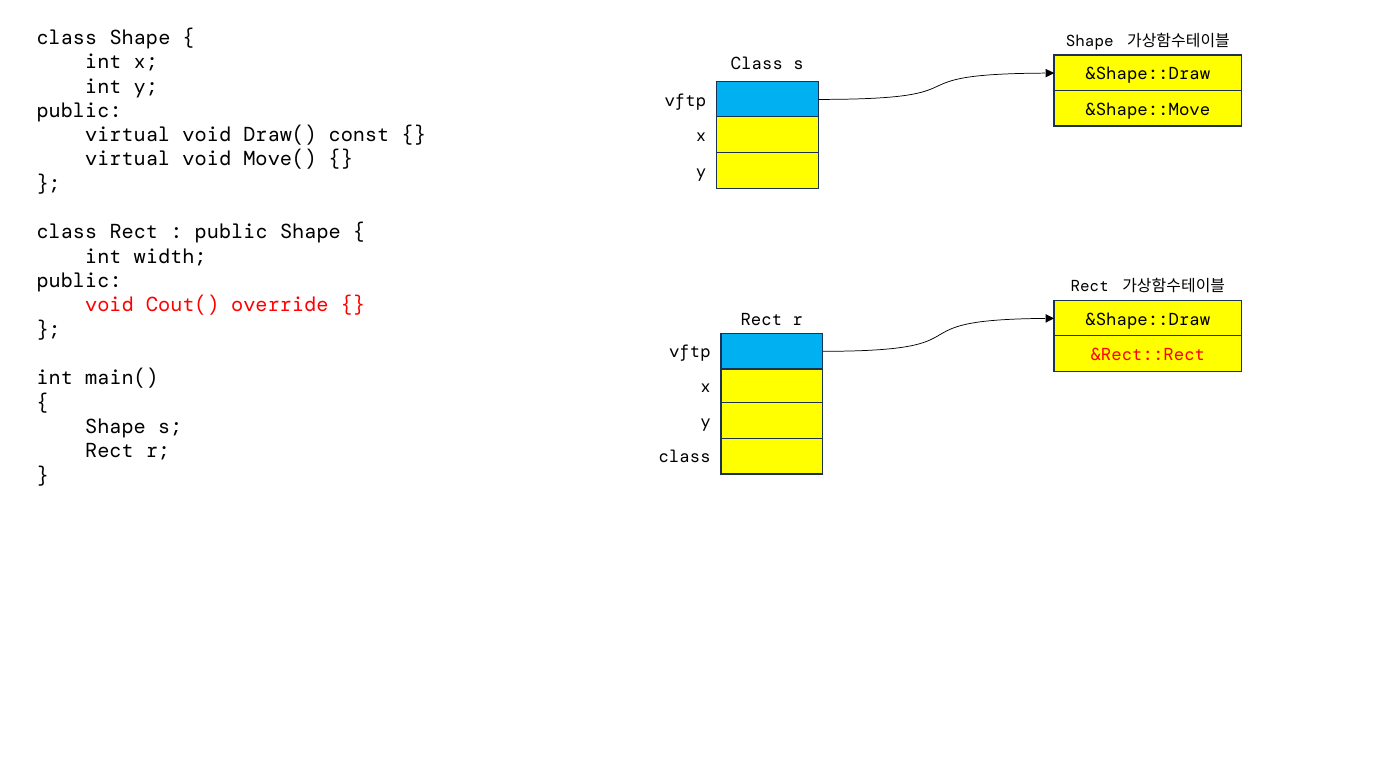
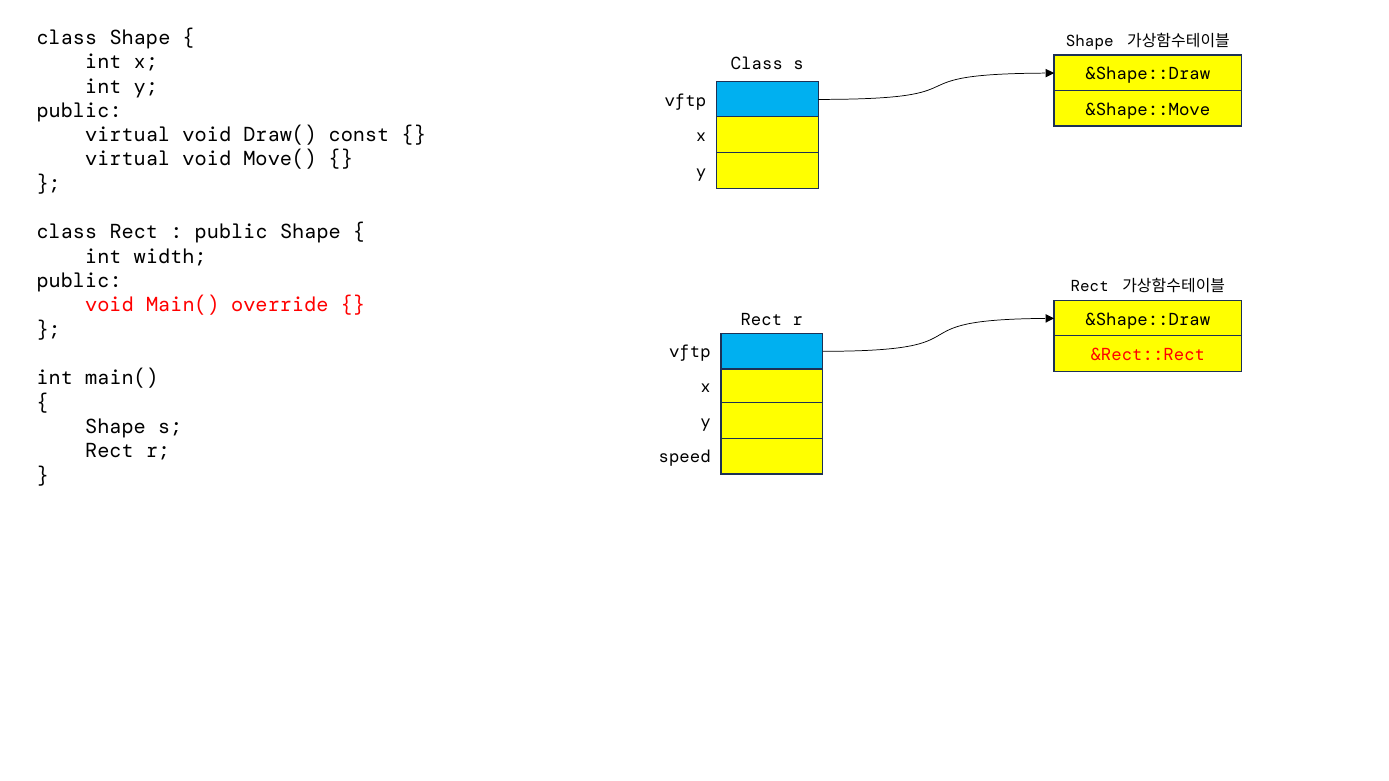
void Cout(: Cout( -> Main( (183, 305)
class: class -> speed (685, 457)
